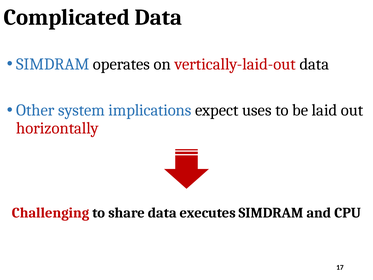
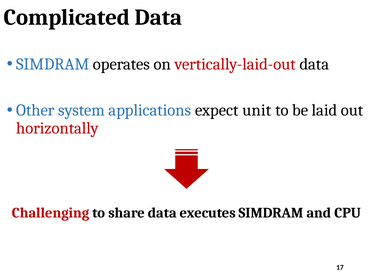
implications: implications -> applications (150, 110)
uses: uses -> unit (257, 110)
